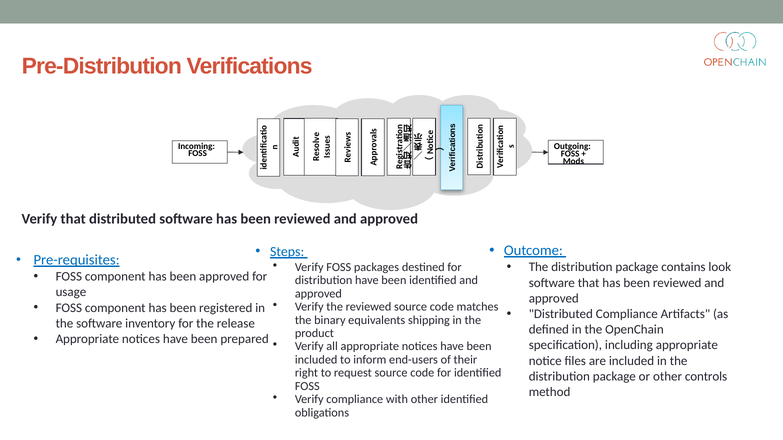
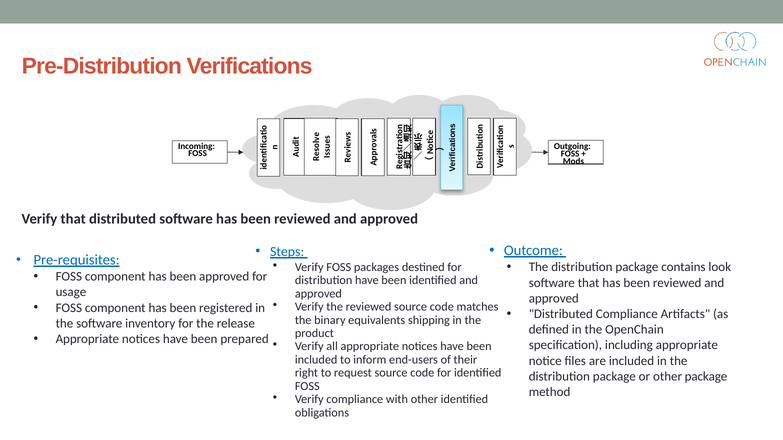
other controls: controls -> package (706, 377)
